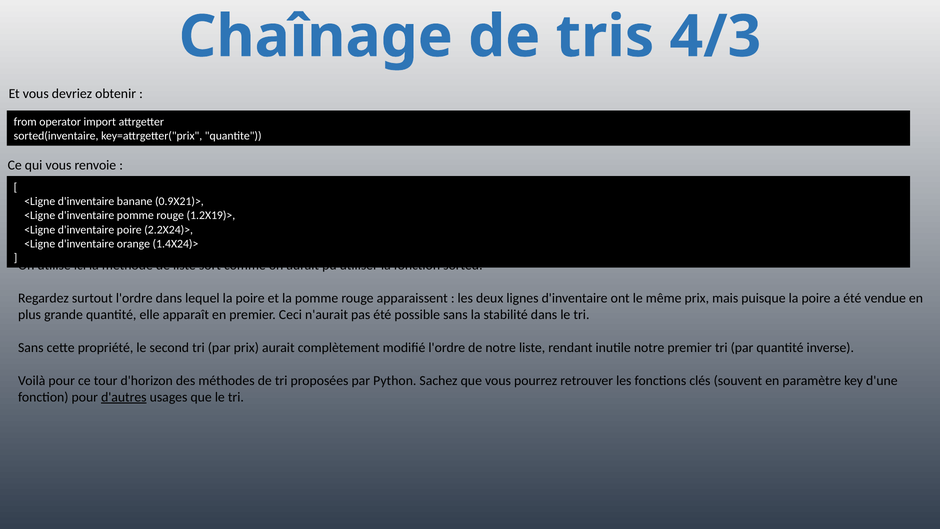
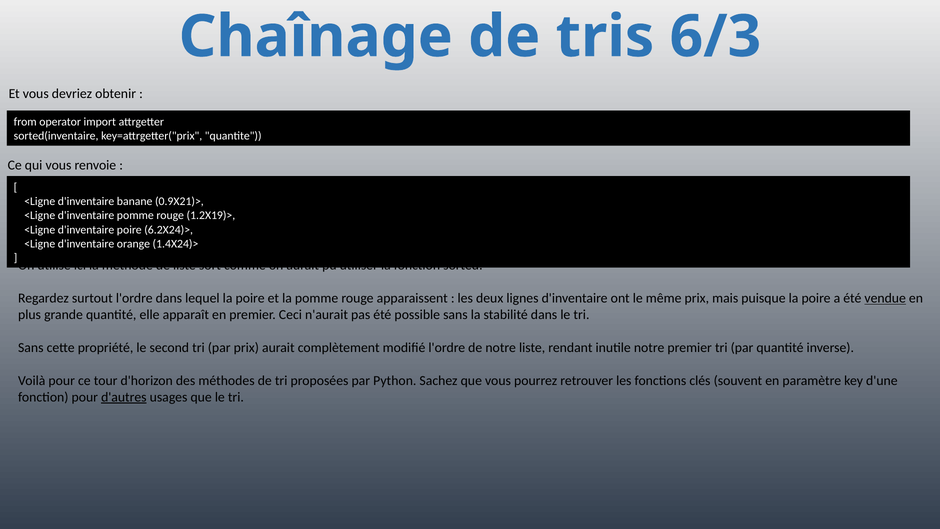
4/3: 4/3 -> 6/3 (715, 37)
2.2X24)>: 2.2X24)> -> 6.2X24)> (169, 230)
vendue underline: none -> present (885, 298)
